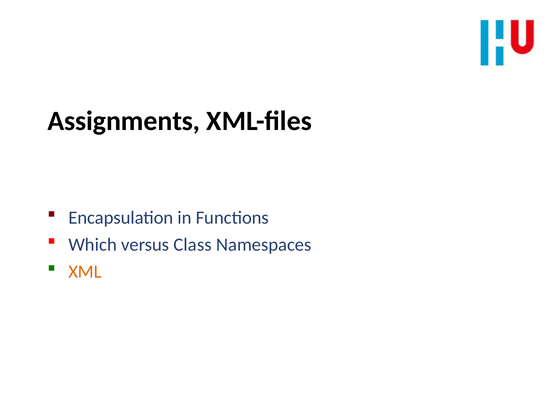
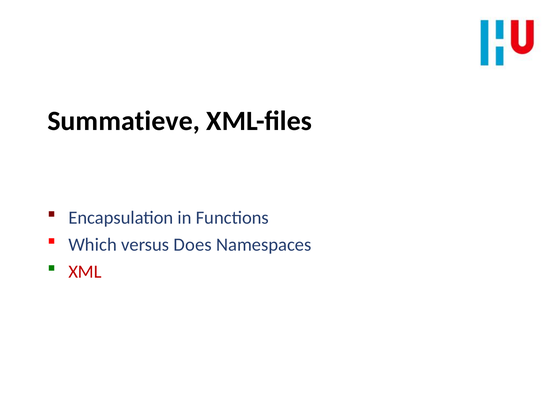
Assignments: Assignments -> Summatieve (124, 121)
Class: Class -> Does (193, 245)
XML colour: orange -> red (85, 272)
